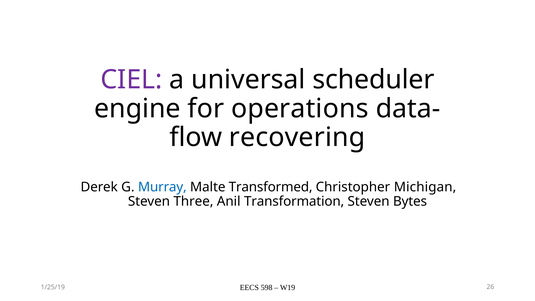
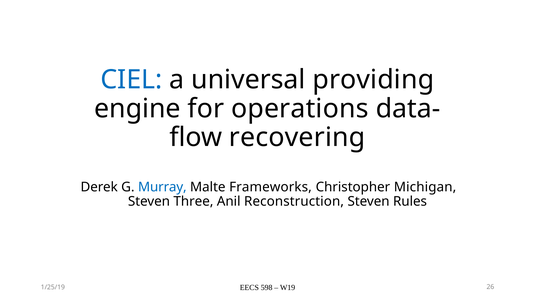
CIEL colour: purple -> blue (131, 80)
scheduler: scheduler -> providing (373, 80)
Transformed: Transformed -> Frameworks (270, 187)
Transformation: Transformation -> Reconstruction (294, 202)
Bytes: Bytes -> Rules (410, 202)
